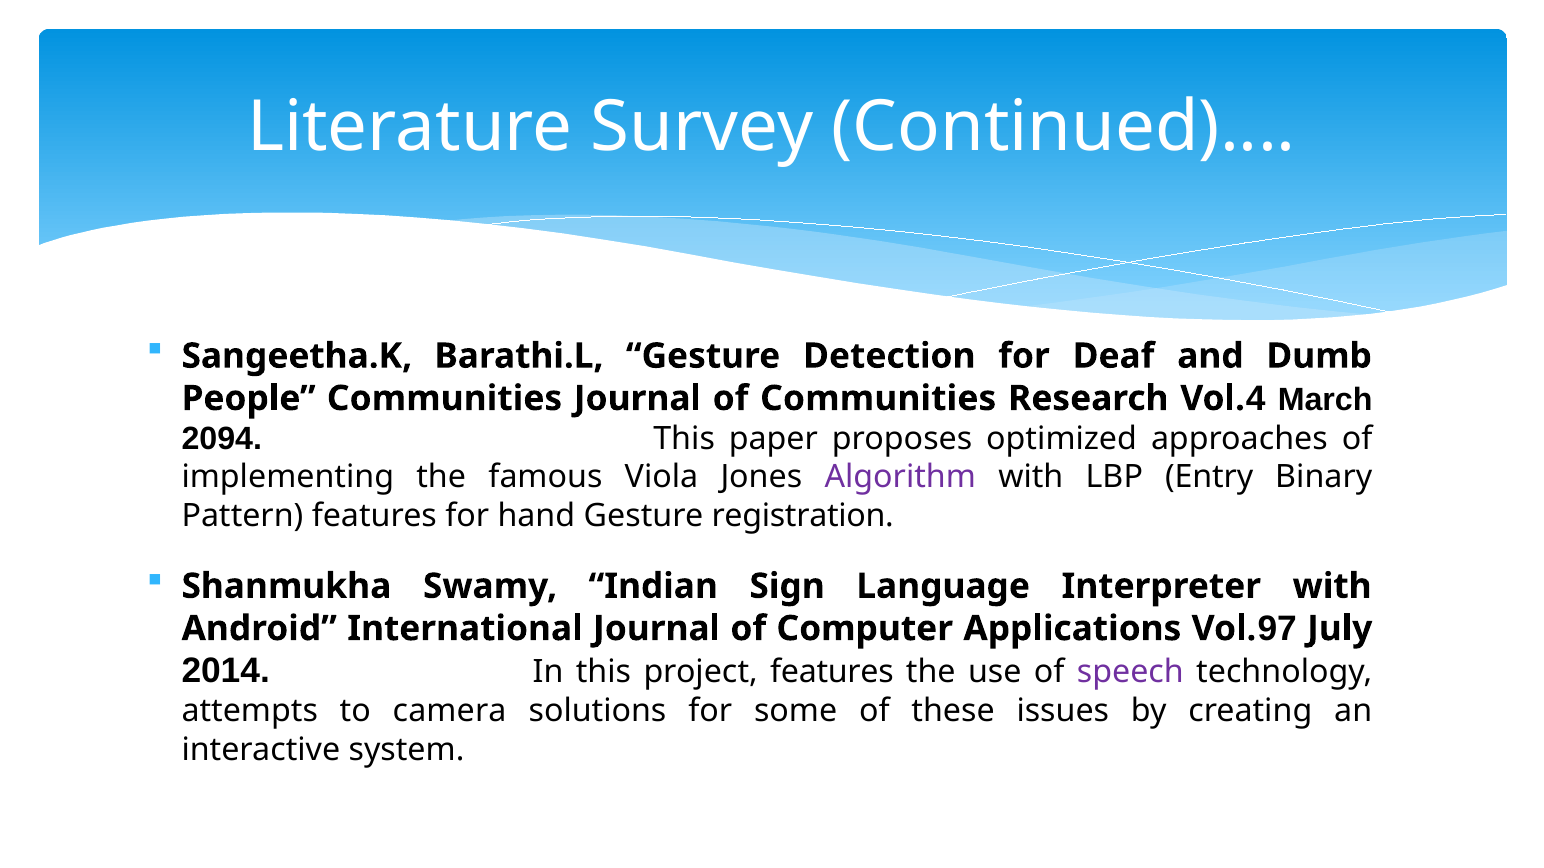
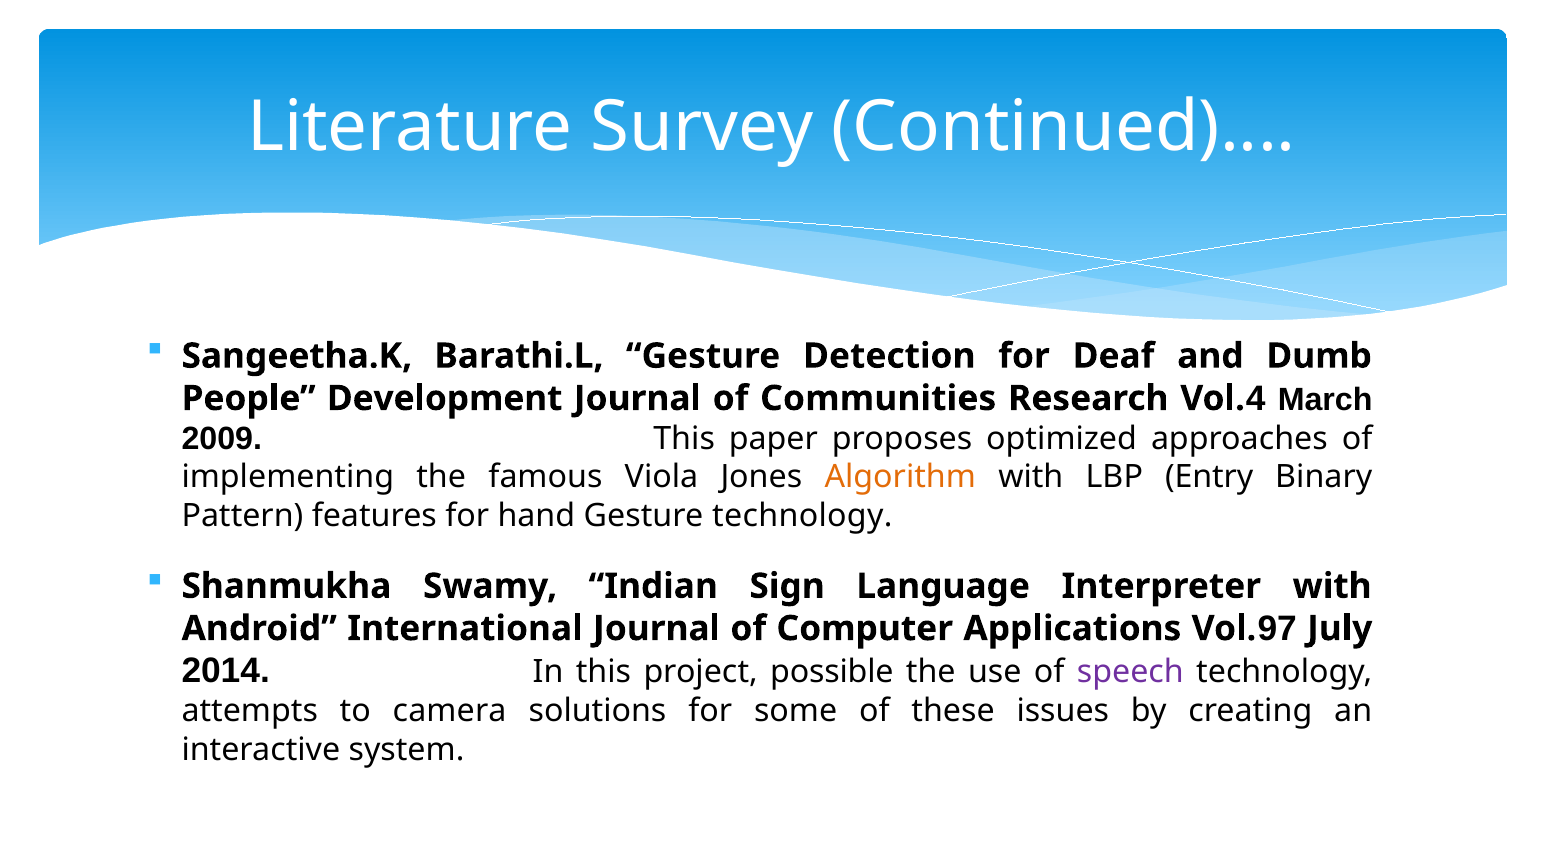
People Communities: Communities -> Development (445, 399)
2094: 2094 -> 2009 (222, 439)
Algorithm colour: purple -> orange (900, 478)
Gesture registration: registration -> technology (802, 516)
project features: features -> possible (832, 672)
